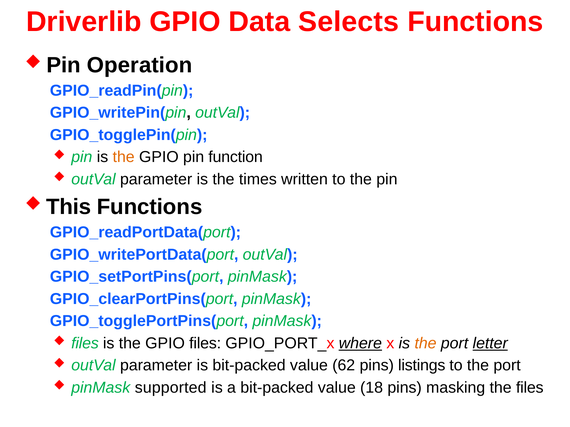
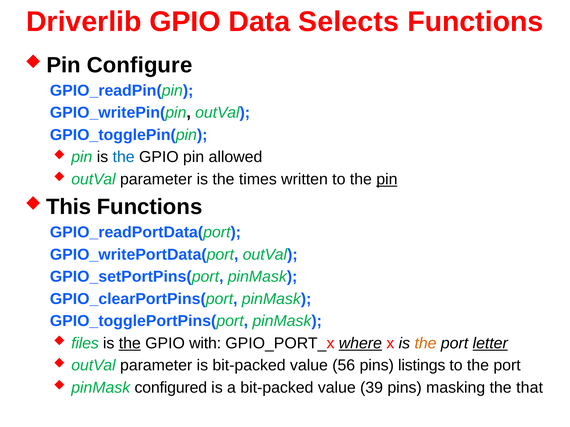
Operation: Operation -> Configure (140, 65)
the colour: orange -> blue (124, 157)
function: function -> allowed (236, 157)
pin underline: none -> present (387, 179)
the underline: none -> present (130, 344)
GPIO files: files -> with (205, 344)
62: 62 -> 56 (344, 366)
supported: supported -> configured (171, 388)
18: 18 -> 39 (372, 388)
the files: files -> that (530, 388)
